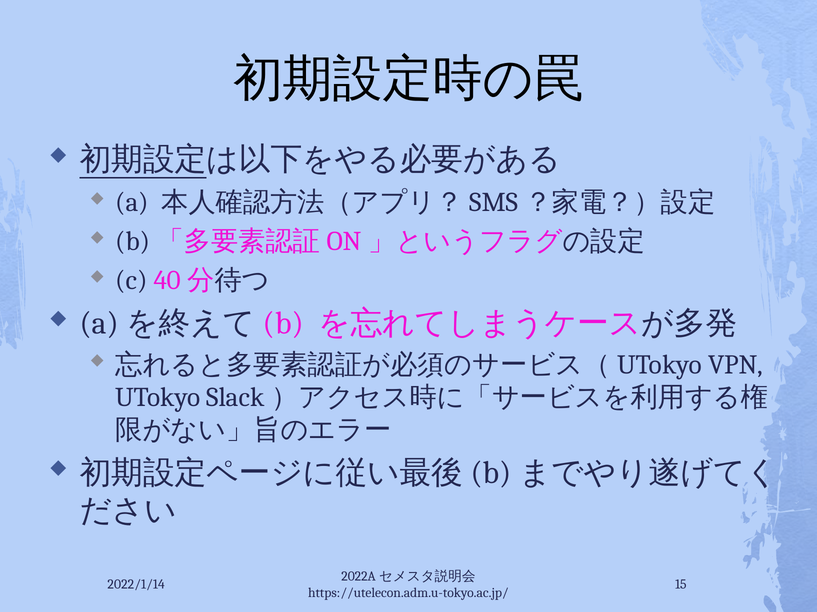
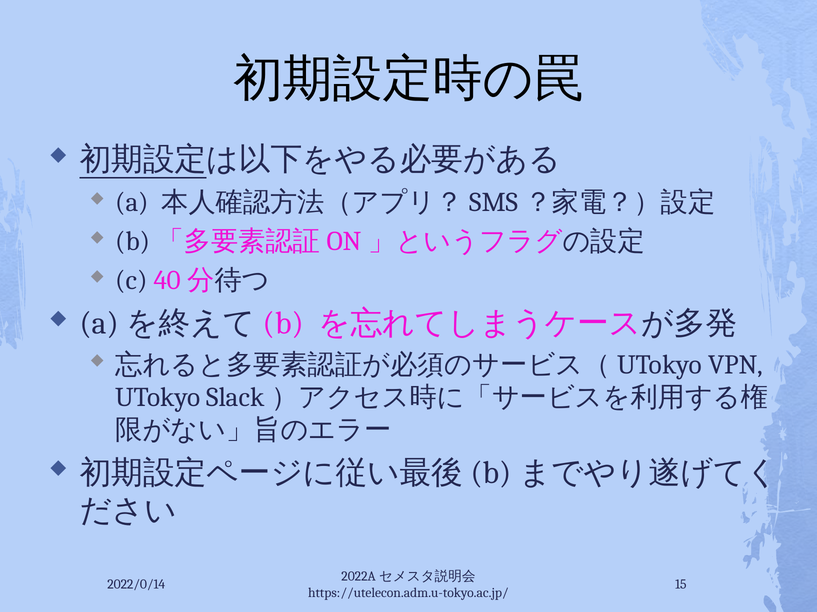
2022/1/14: 2022/1/14 -> 2022/0/14 (136, 585)
